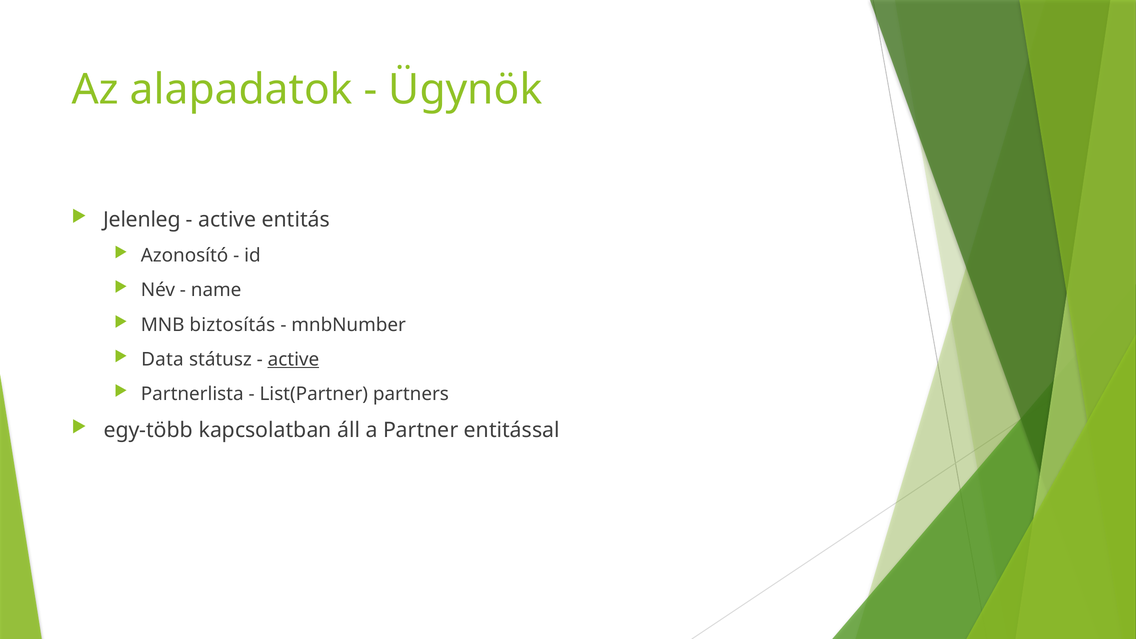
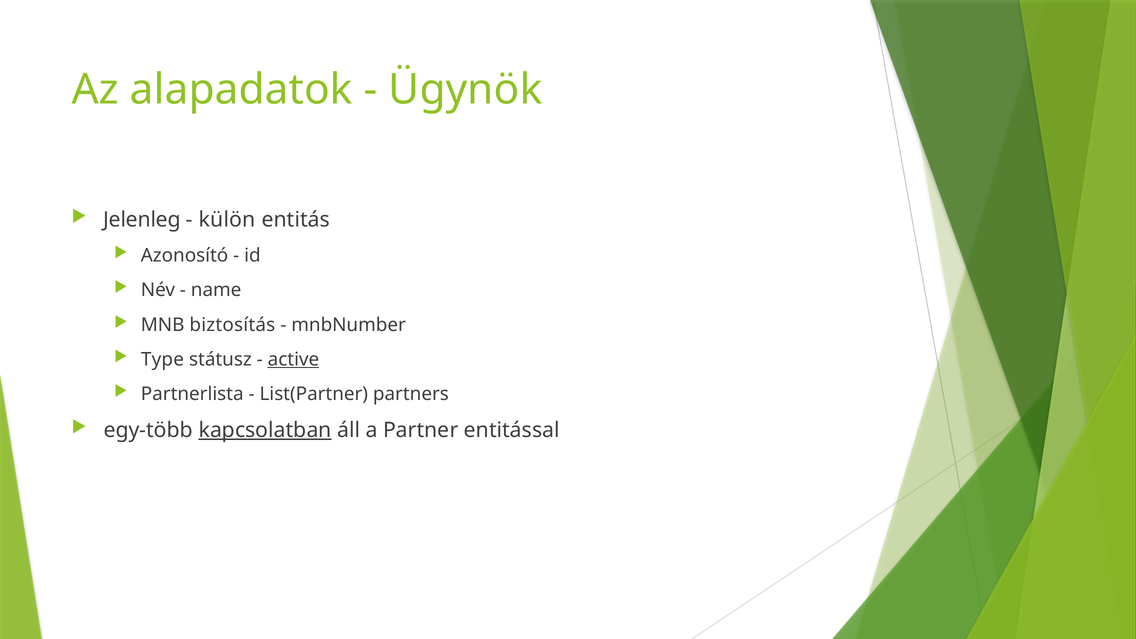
active: active -> külön (227, 220)
Data: Data -> Type (162, 359)
kapcsolatban underline: none -> present (265, 430)
